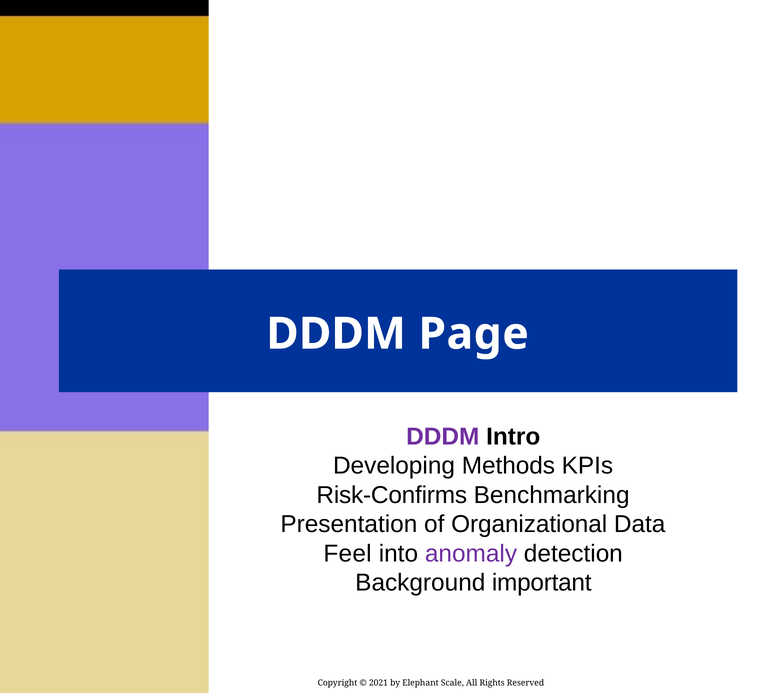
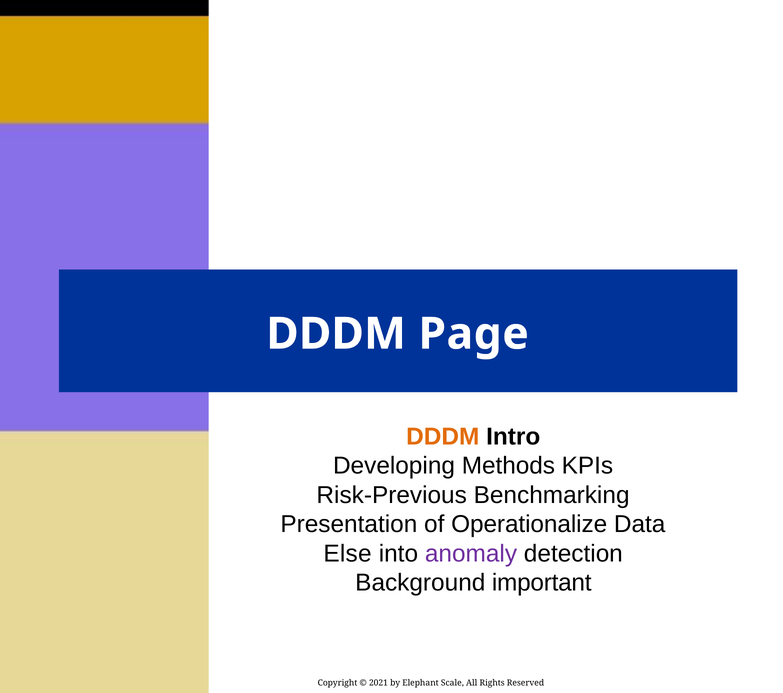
DDDM colour: purple -> orange (443, 437)
Risk-Confirms: Risk-Confirms -> Risk-Previous (392, 495)
Organizational: Organizational -> Operationalize (529, 524)
Feel: Feel -> Else (348, 554)
